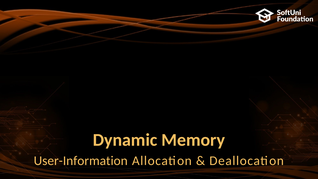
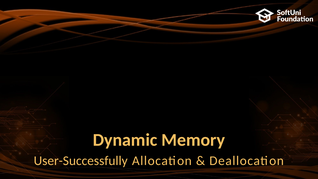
User-Information: User-Information -> User-Successfully (81, 161)
